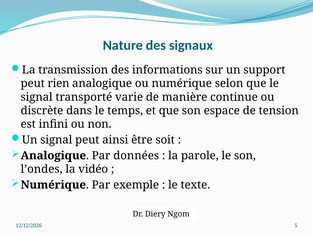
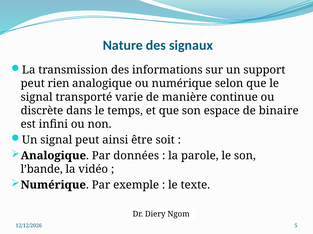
tension: tension -> binaire (279, 111)
l’ondes: l’ondes -> l’bande (42, 170)
